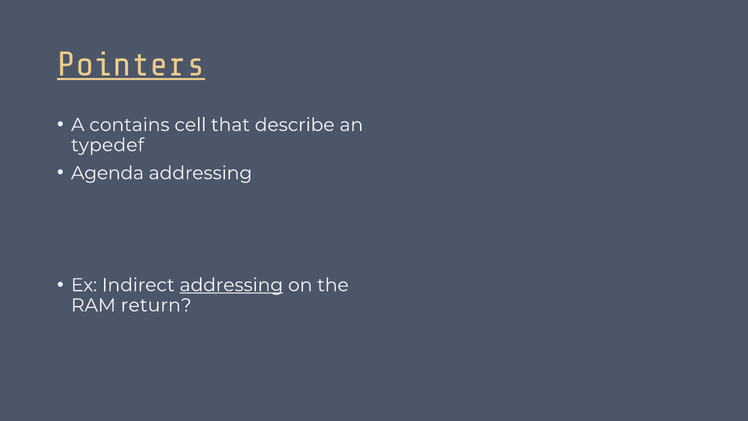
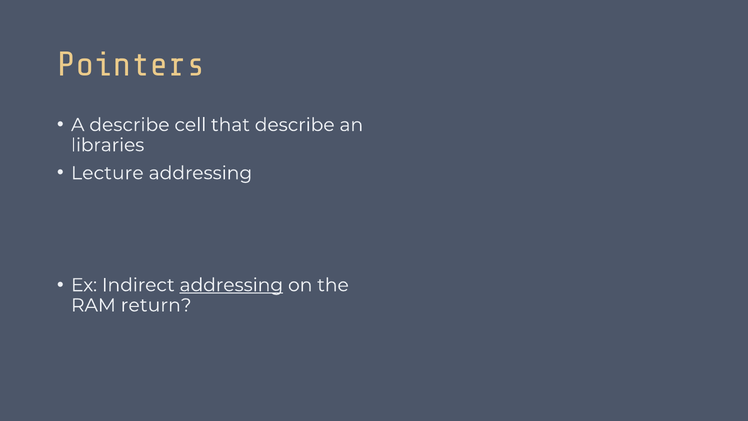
Pointers underline: present -> none (131, 64)
A contains: contains -> describe (129, 125)
typedef: typedef -> libraries (108, 145)
Agenda: Agenda -> Lecture (107, 173)
